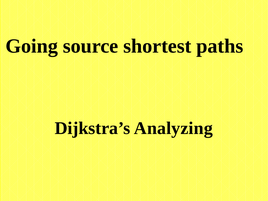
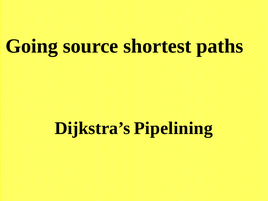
Analyzing: Analyzing -> Pipelining (173, 128)
